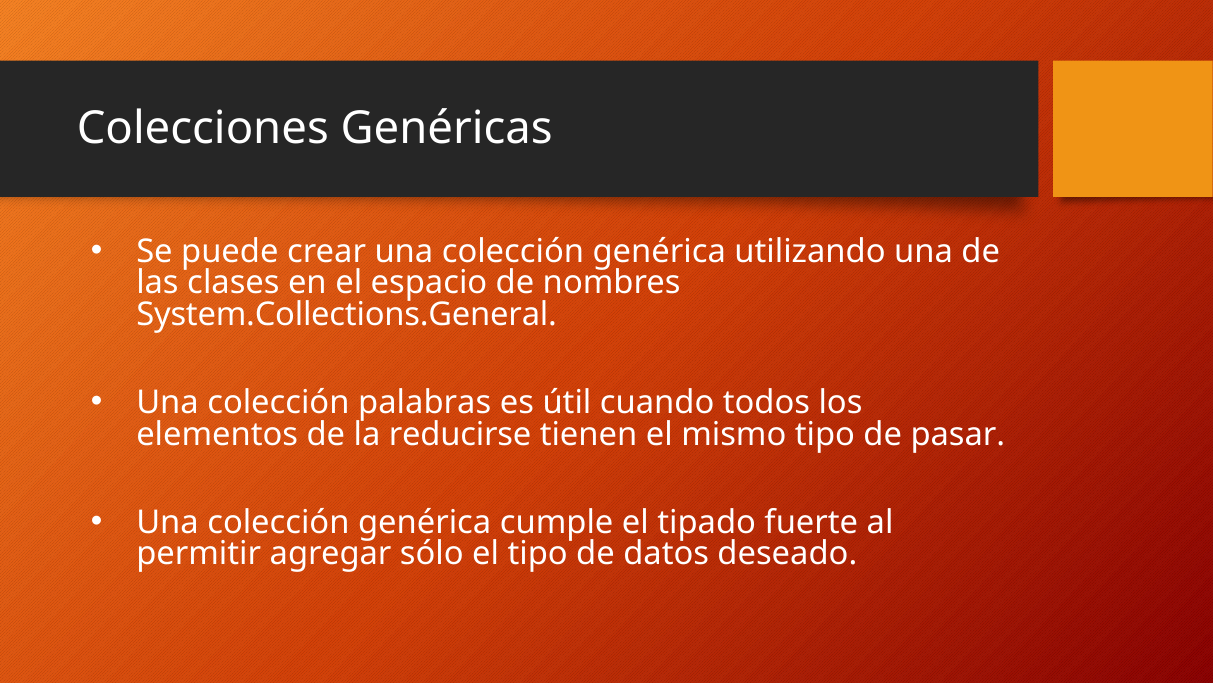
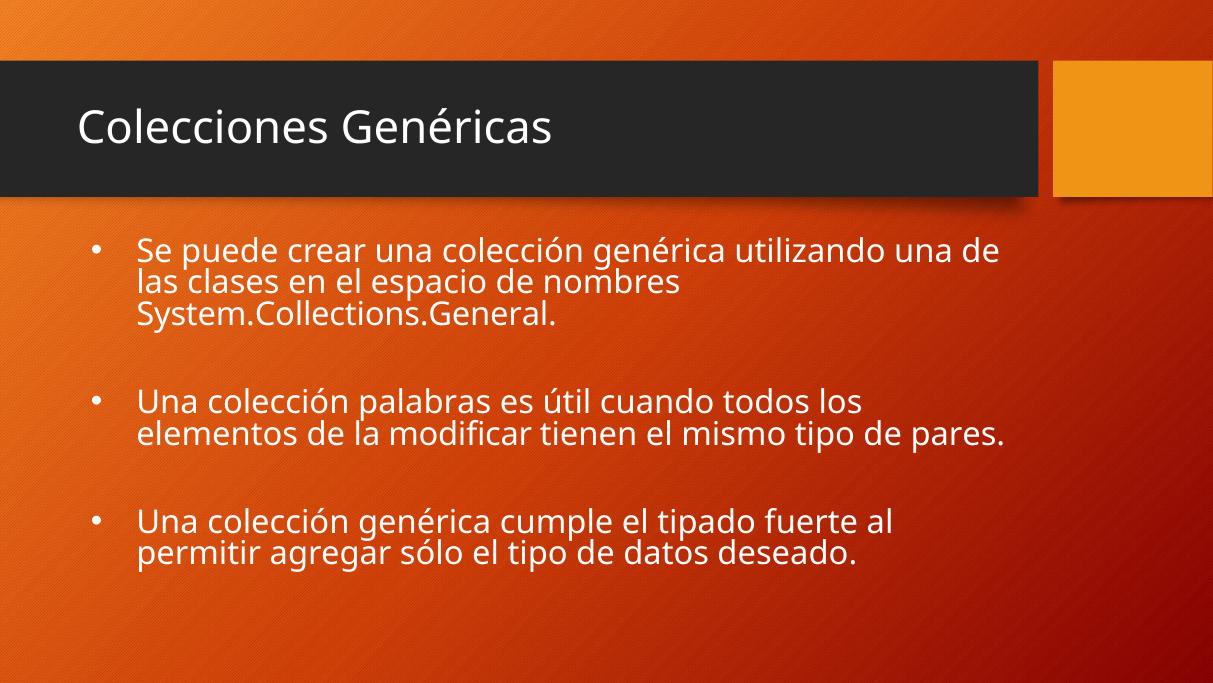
reducirse: reducirse -> modificar (460, 434)
pasar: pasar -> pares (958, 434)
